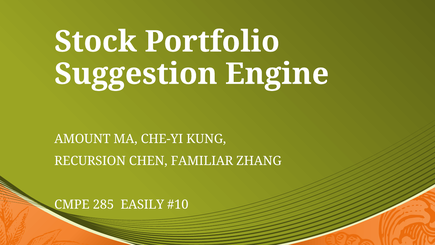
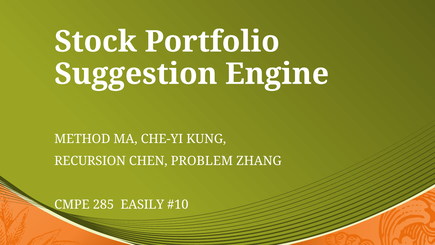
AMOUNT: AMOUNT -> METHOD (82, 139)
FAMILIAR: FAMILIAR -> PROBLEM (202, 161)
